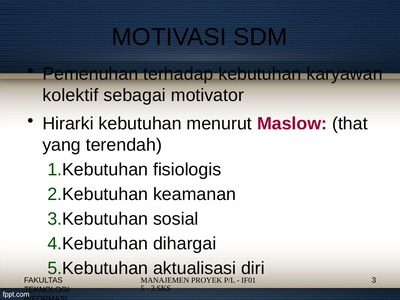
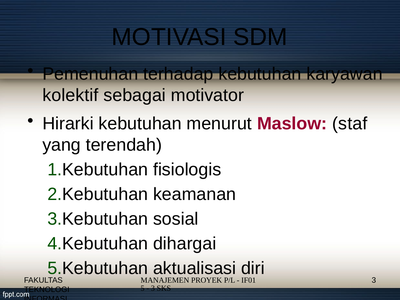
that: that -> staf (350, 124)
